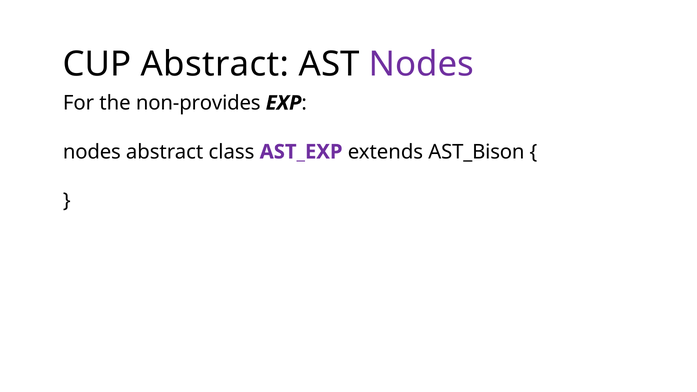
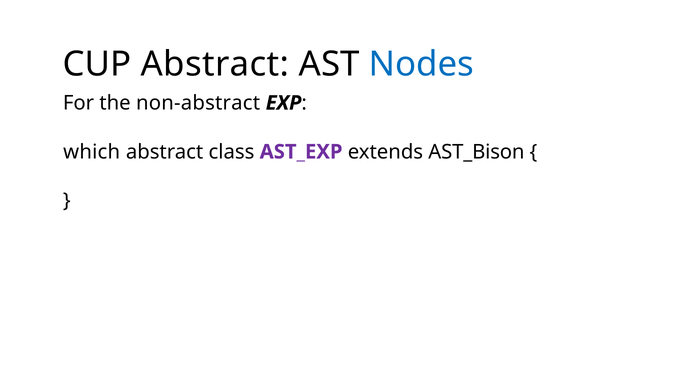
Nodes colour: purple -> blue (421, 64)
non-provides: non-provides -> non-abstract (198, 103)
nodes: nodes -> which (92, 152)
